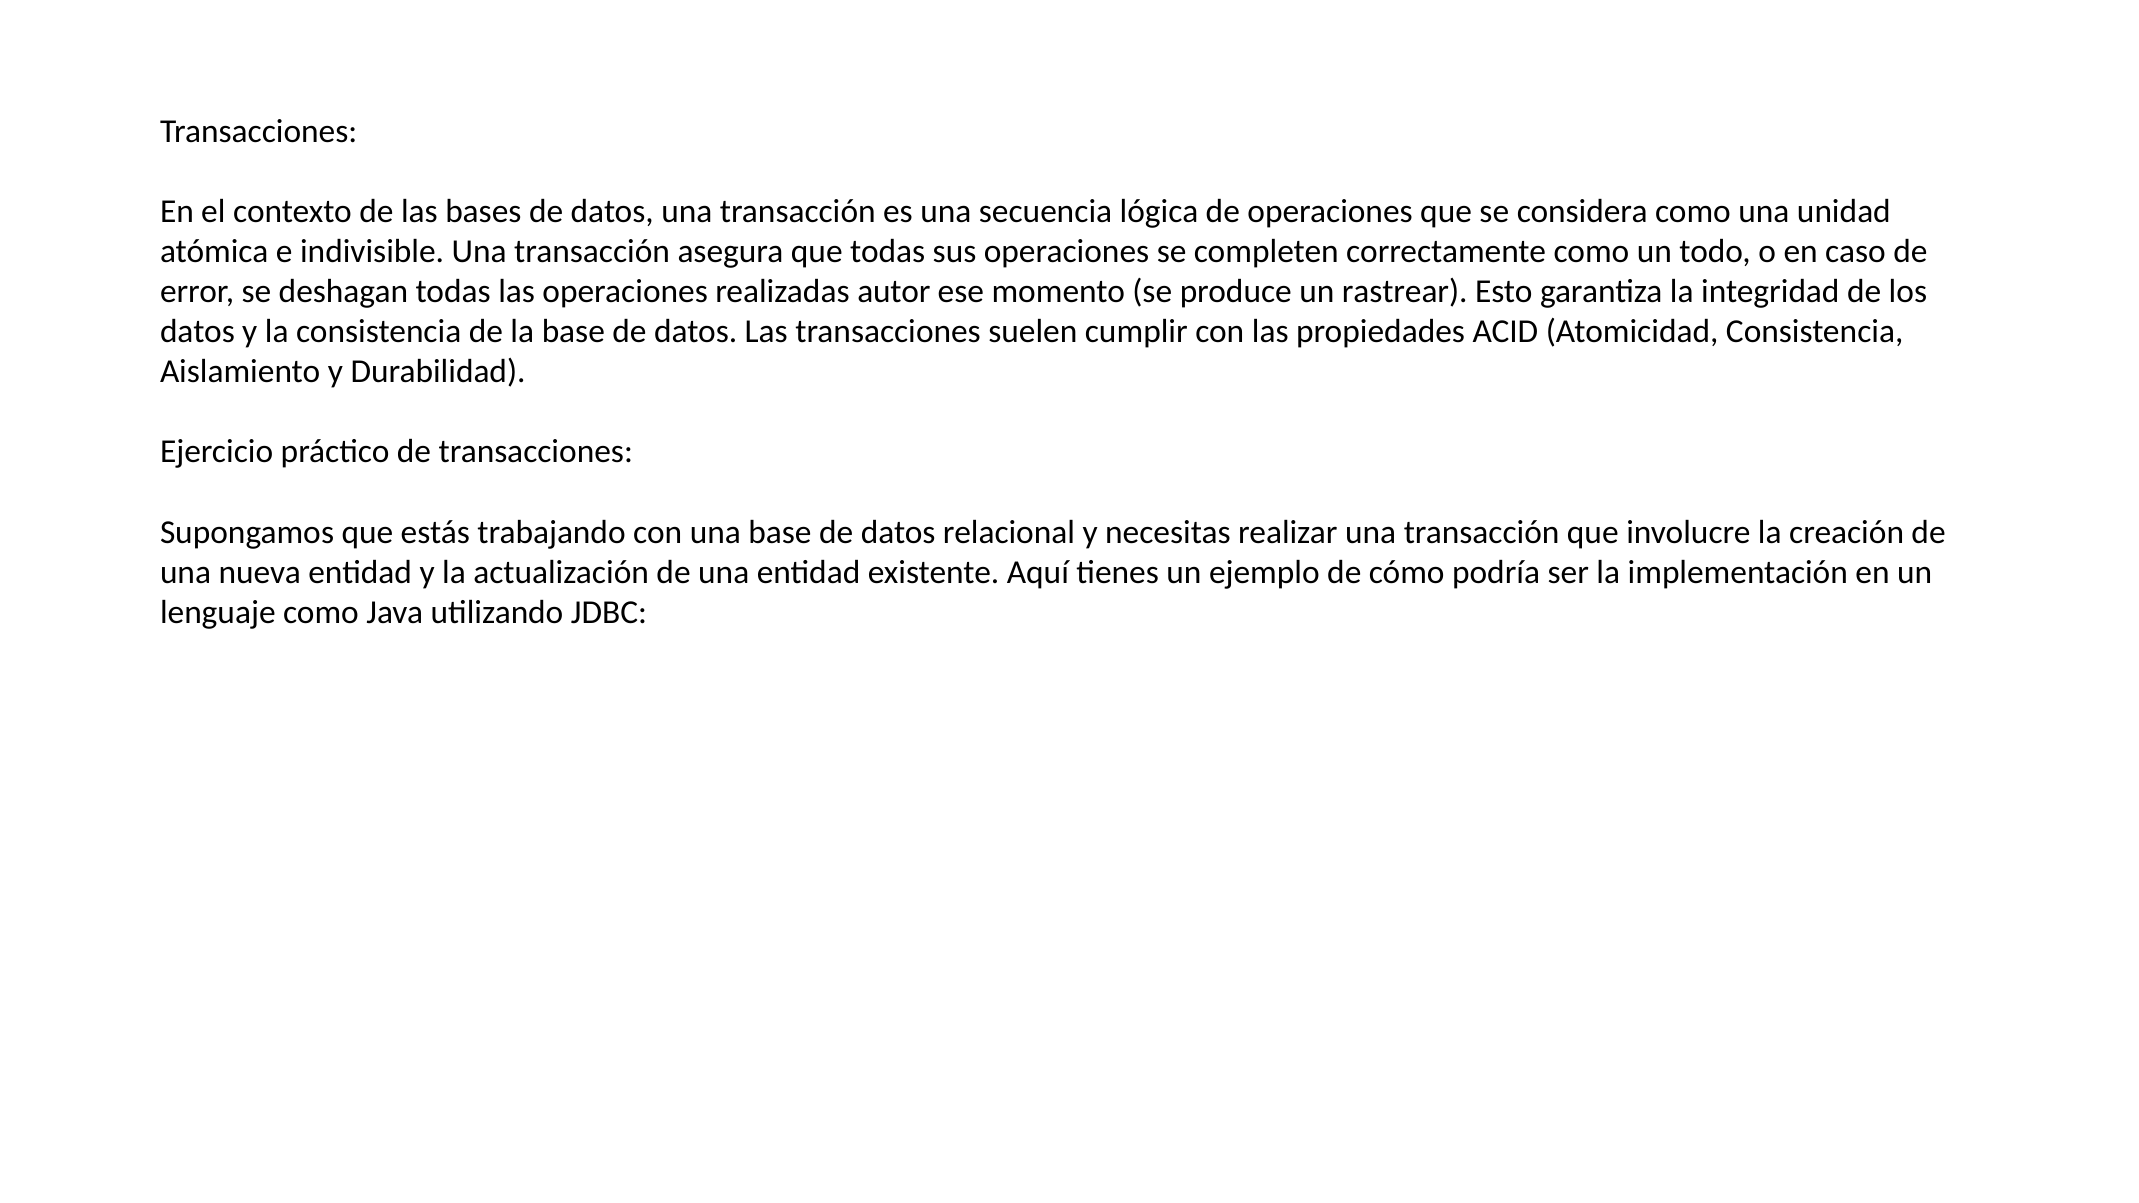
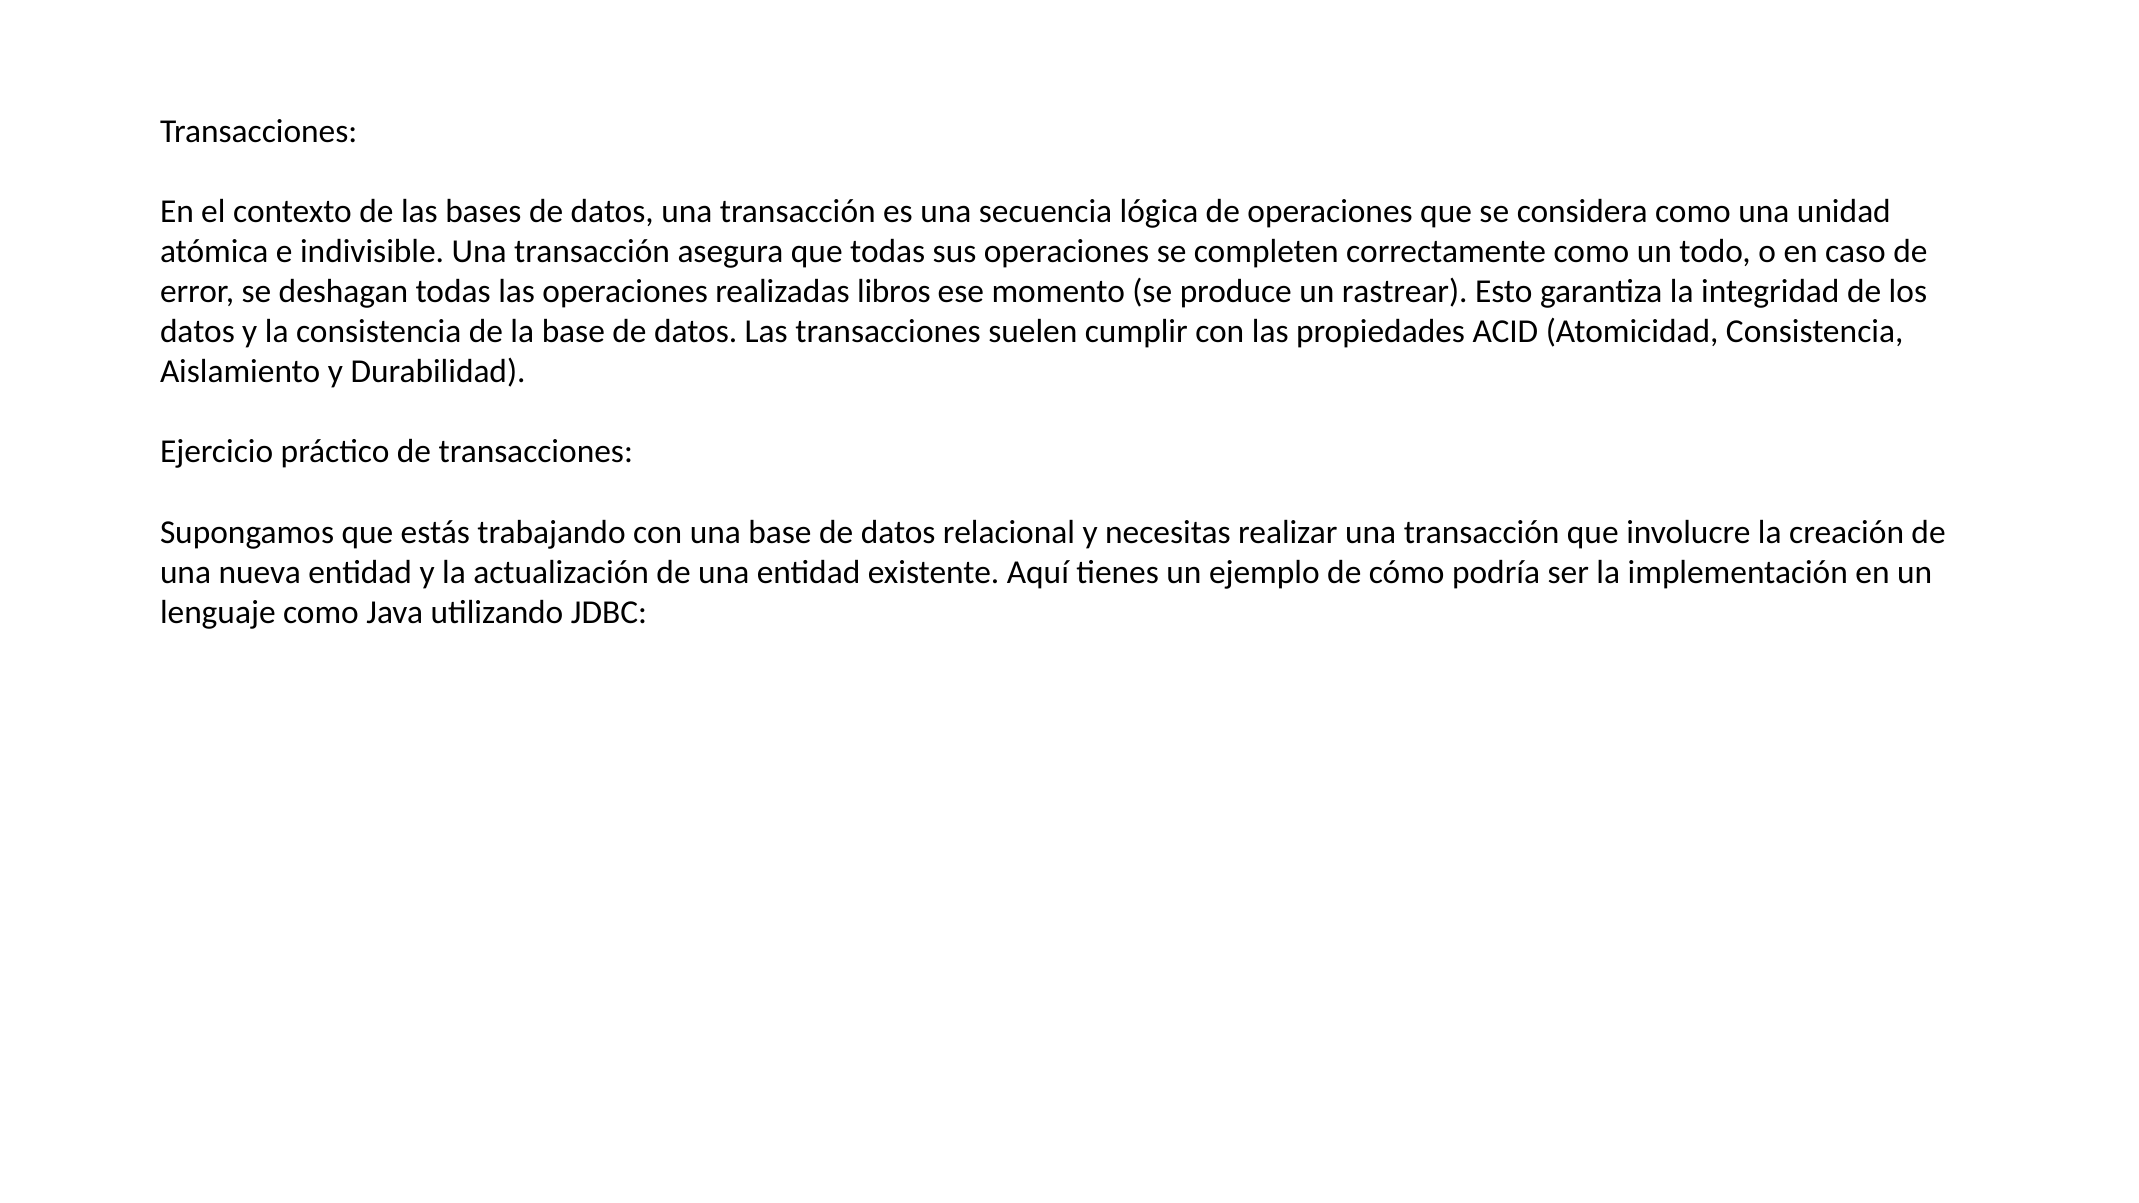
autor: autor -> libros (894, 291)
